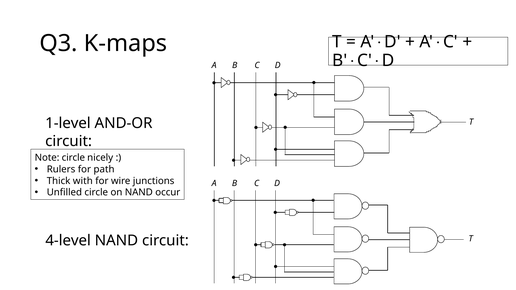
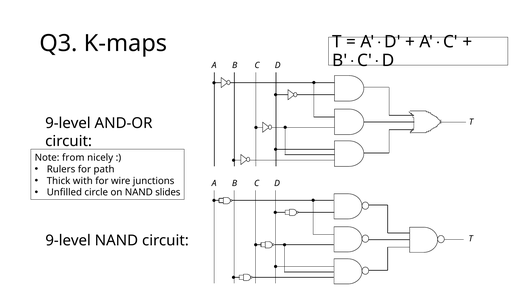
1-level: 1-level -> 9-level (68, 123)
Note circle: circle -> from (73, 158)
occur: occur -> slides (168, 193)
4-level: 4-level -> 9-level (68, 241)
